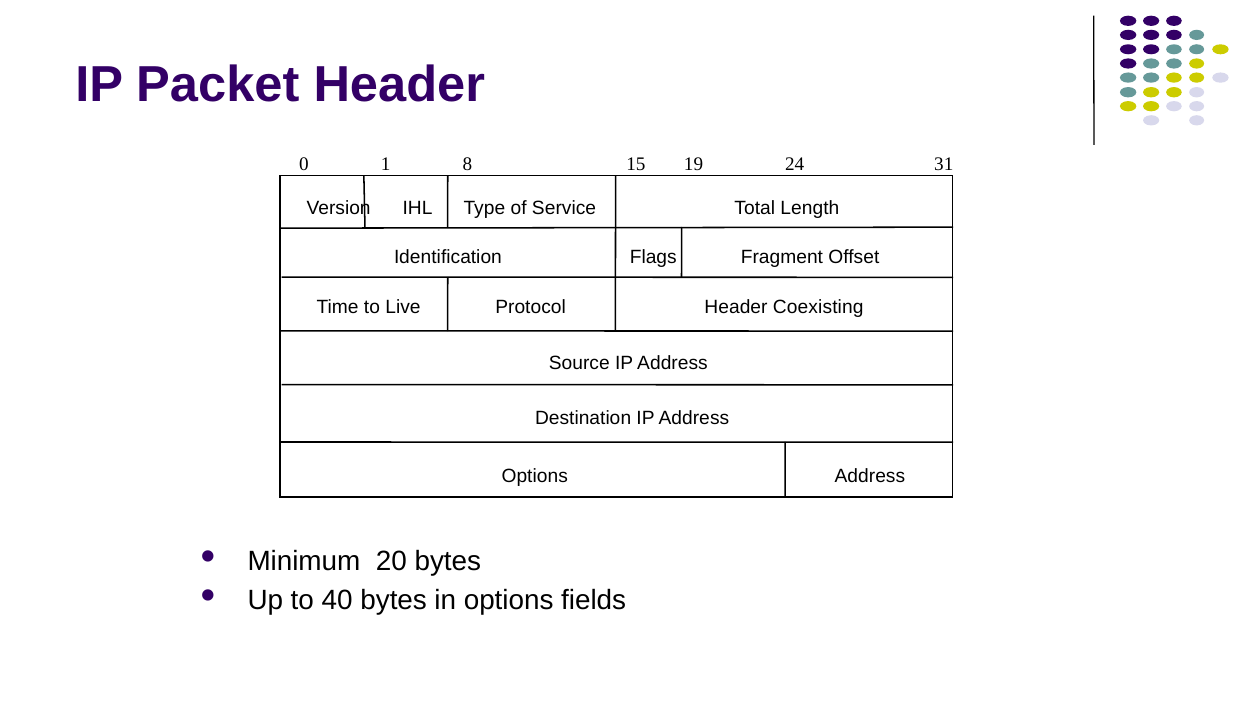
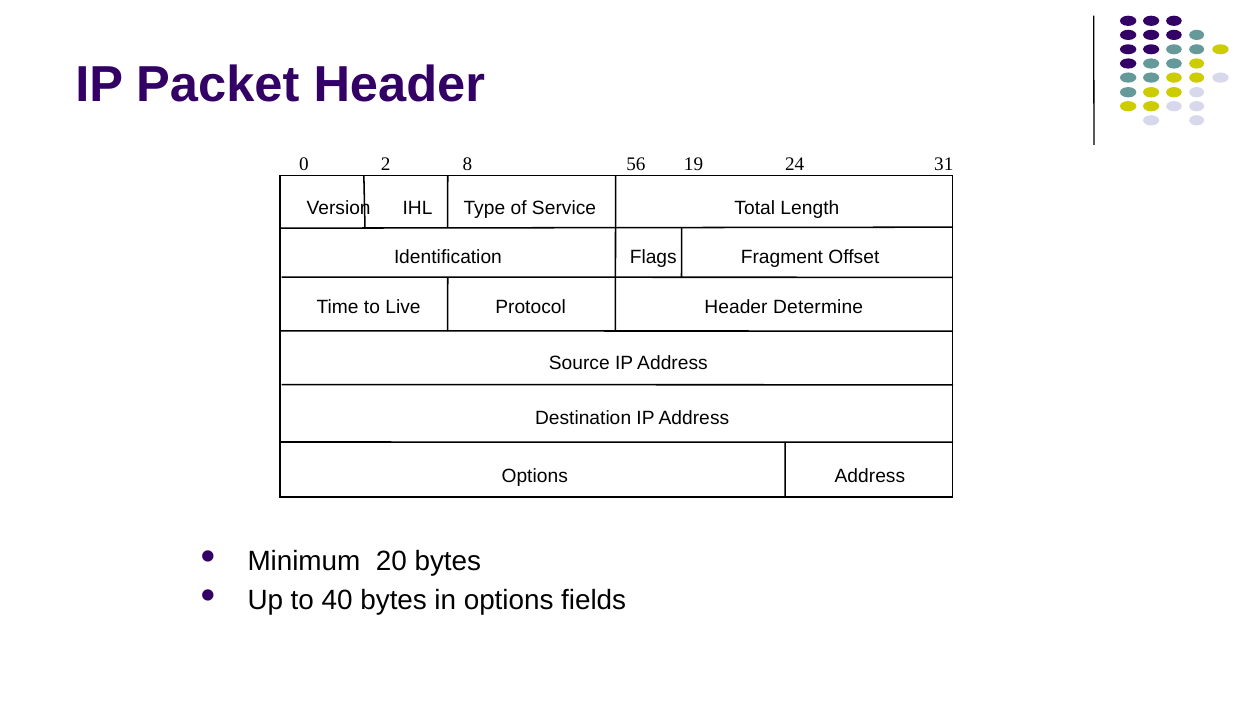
1: 1 -> 2 (386, 164)
15: 15 -> 56 (636, 164)
Coexisting: Coexisting -> Determine (818, 308)
